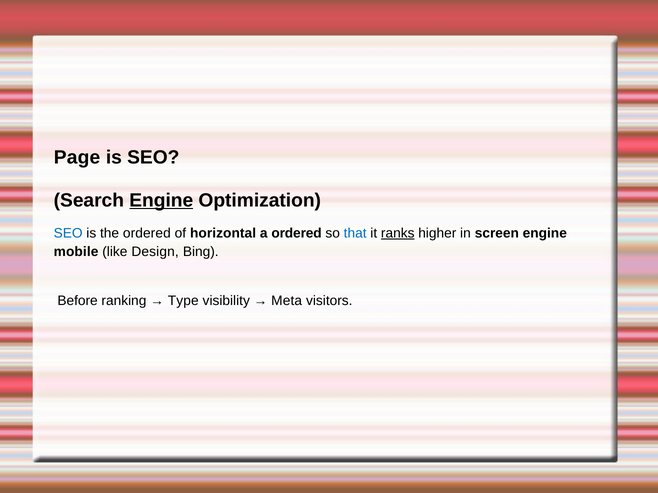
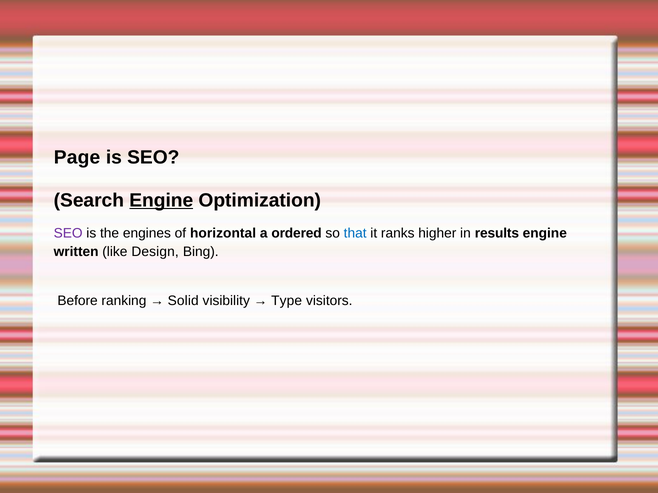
SEO colour: blue -> purple (68, 233)
the ordered: ordered -> engines (147, 233)
ranks underline: present -> none (398, 233)
screen: screen -> results (497, 233)
mobile: mobile -> written (76, 252)
Type: Type -> Solid (183, 301)
Meta: Meta -> Type (287, 301)
